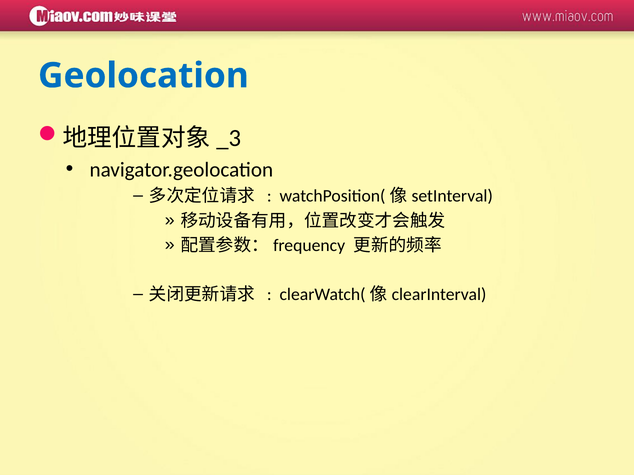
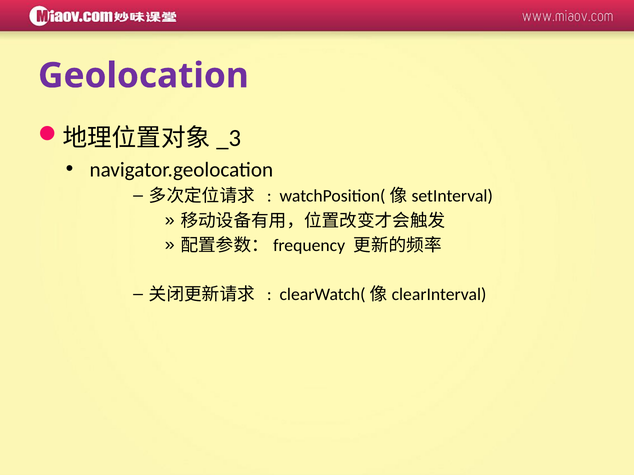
Geolocation colour: blue -> purple (143, 76)
